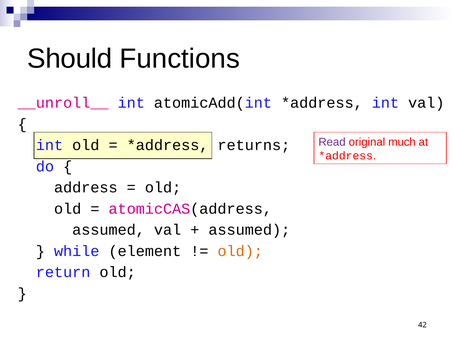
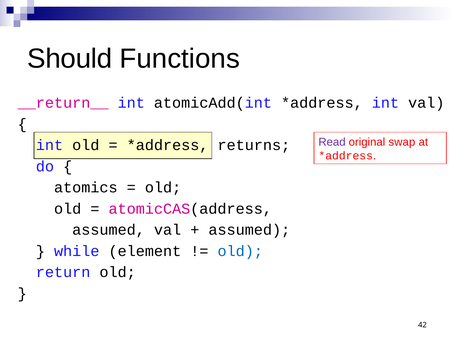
__unroll__: __unroll__ -> __return__ (63, 103)
much: much -> swap (402, 142)
address: address -> atomics (86, 188)
old colour: orange -> blue (240, 251)
